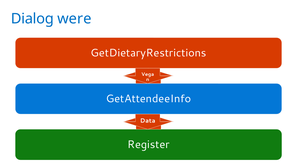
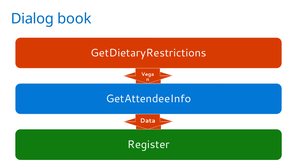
were: were -> book (74, 19)
